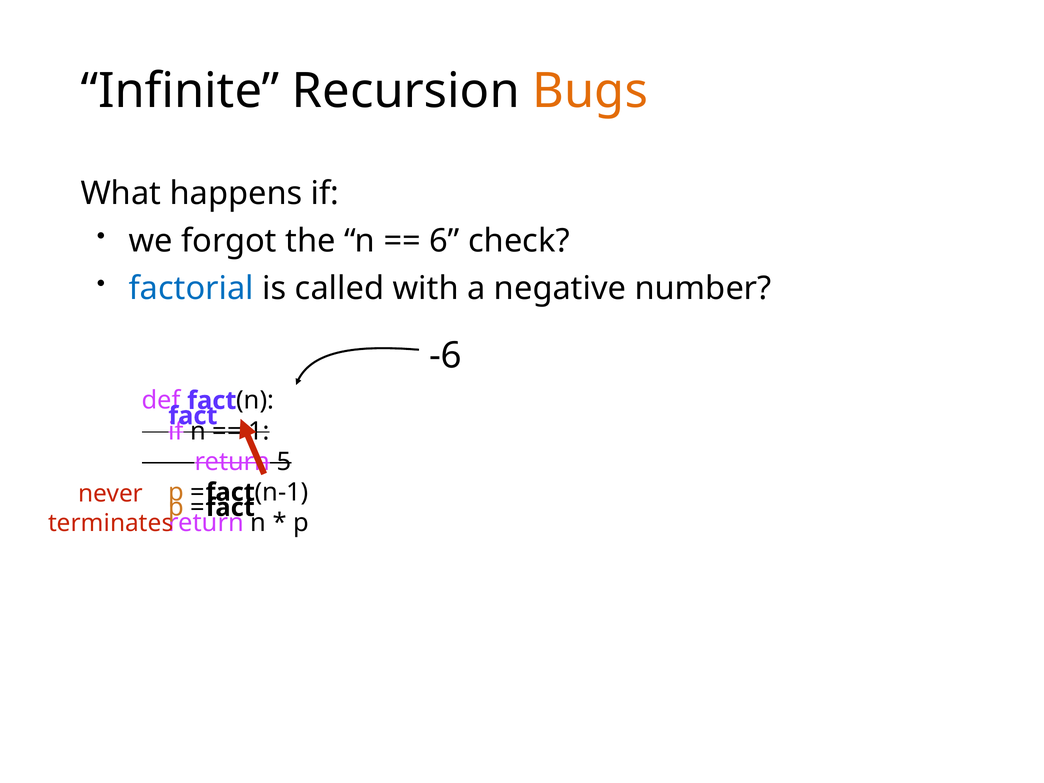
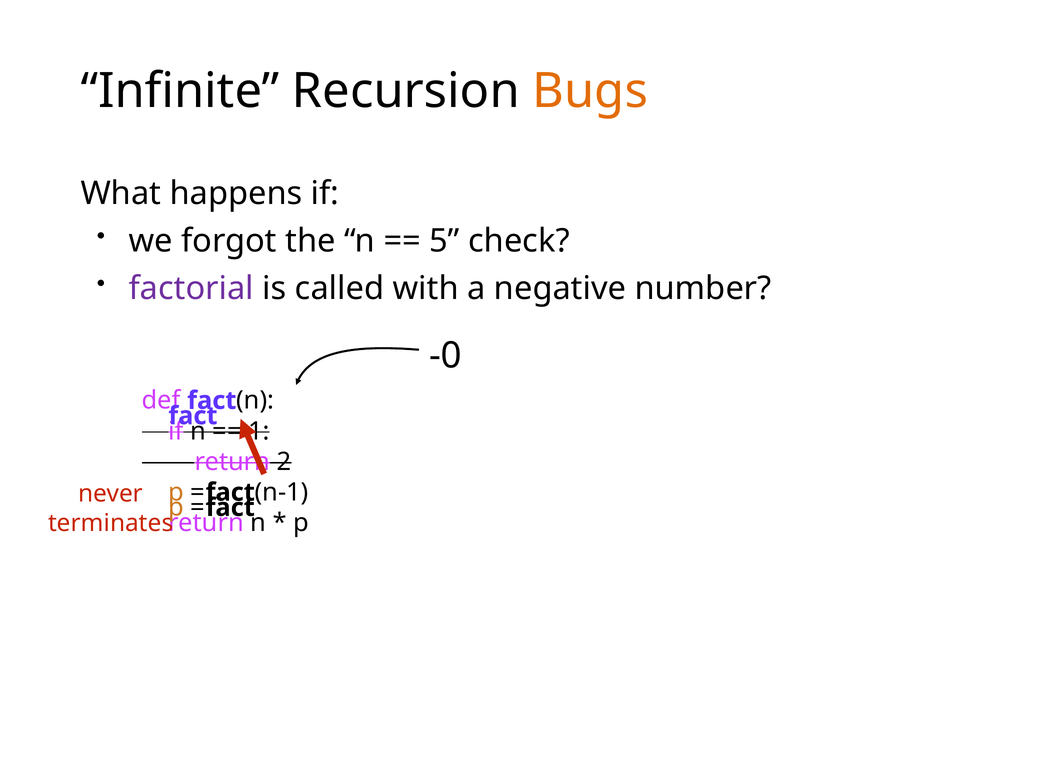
6: 6 -> 5 (445, 241)
factorial colour: blue -> purple (191, 288)
-6: -6 -> -0 (446, 356)
5: 5 -> 2 (284, 462)
